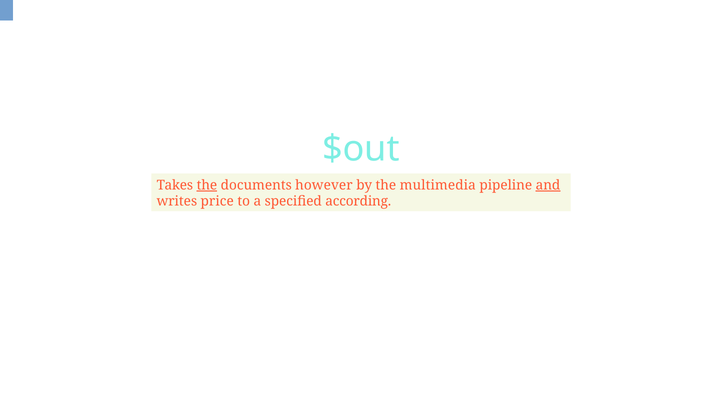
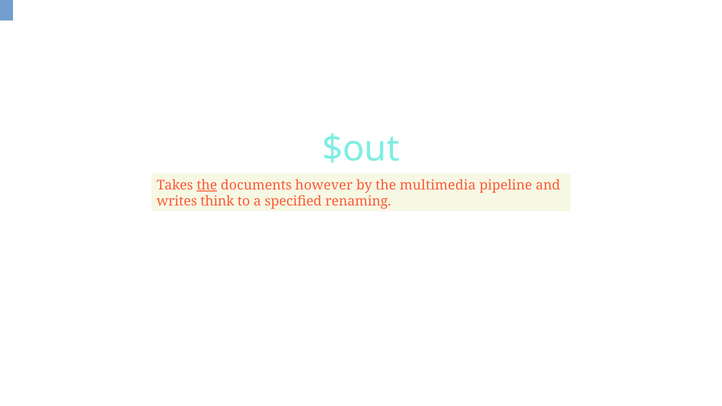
and underline: present -> none (548, 185)
price: price -> think (217, 201)
according: according -> renaming (358, 201)
